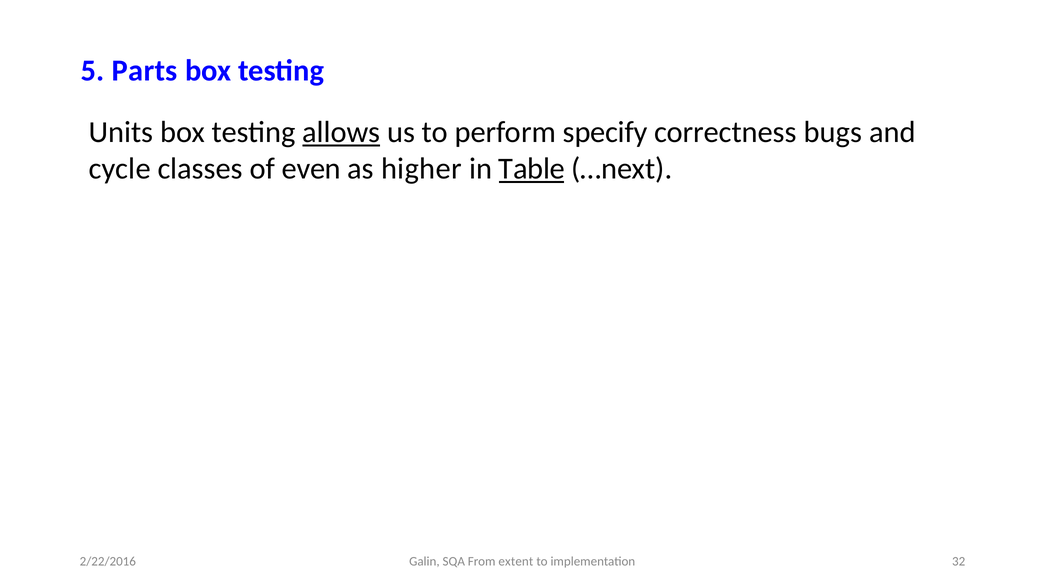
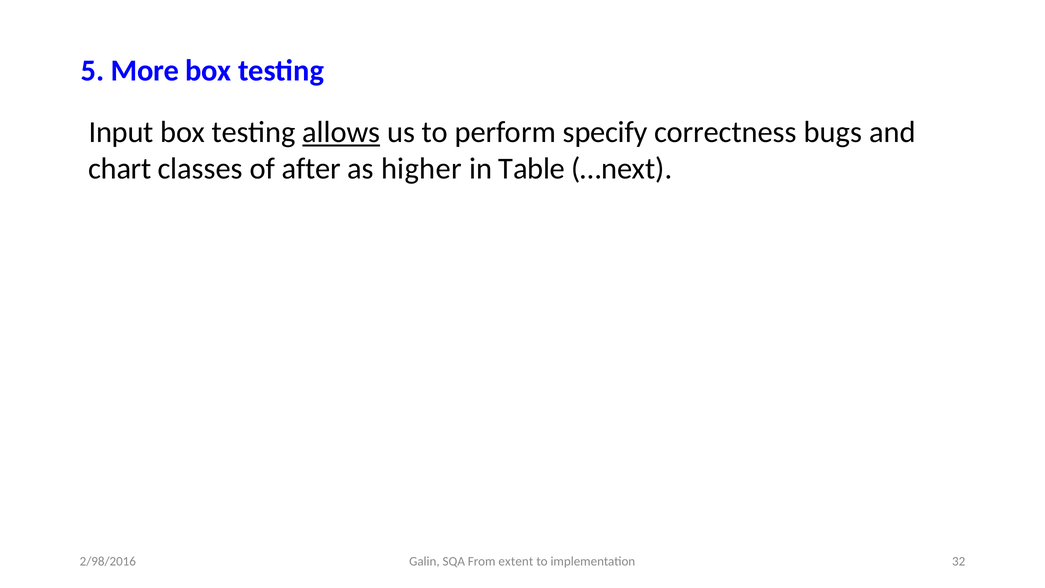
Parts: Parts -> More (145, 71)
Units: Units -> Input (121, 132)
cycle: cycle -> chart (120, 169)
even: even -> after (311, 169)
Table underline: present -> none (532, 169)
2/22/2016: 2/22/2016 -> 2/98/2016 (108, 561)
